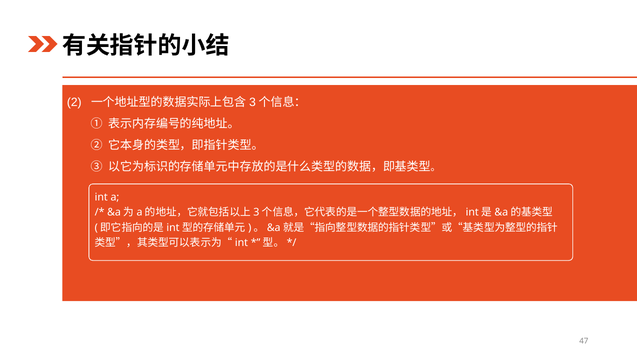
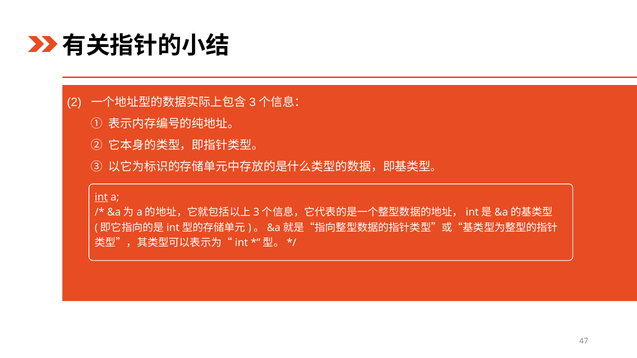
int underline: none -> present (101, 197)
